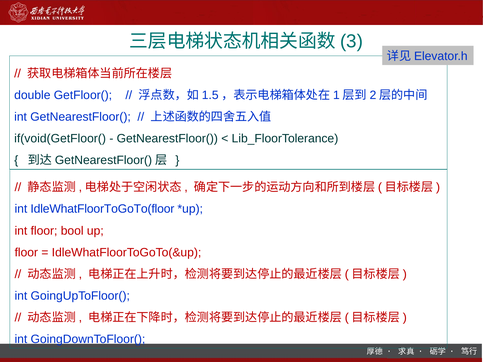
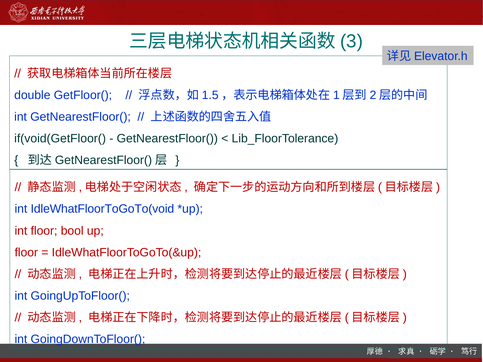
IdleWhatFloorToGoTo(floor: IdleWhatFloorToGoTo(floor -> IdleWhatFloorToGoTo(void (102, 209)
